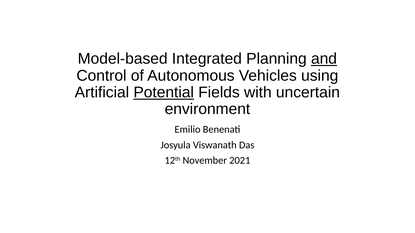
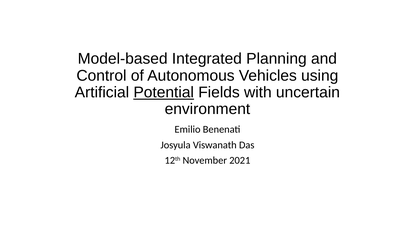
and underline: present -> none (324, 59)
